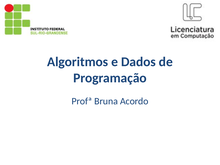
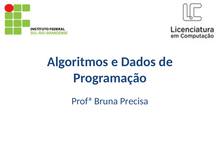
Acordo: Acordo -> Precisa (134, 101)
